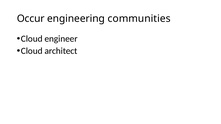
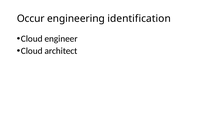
communities: communities -> identification (139, 19)
